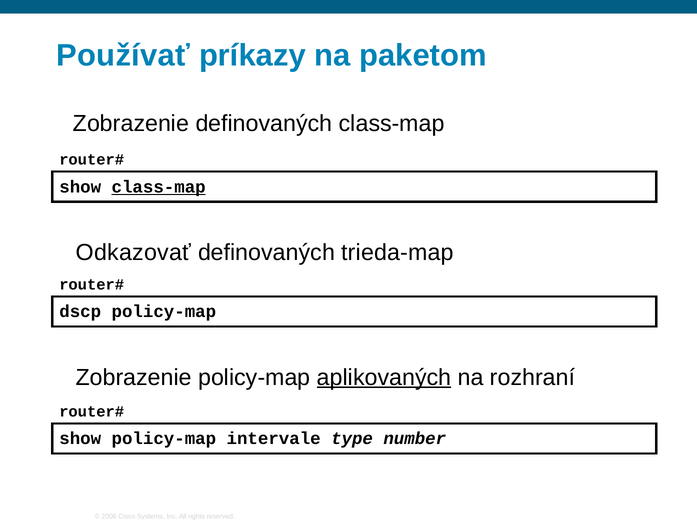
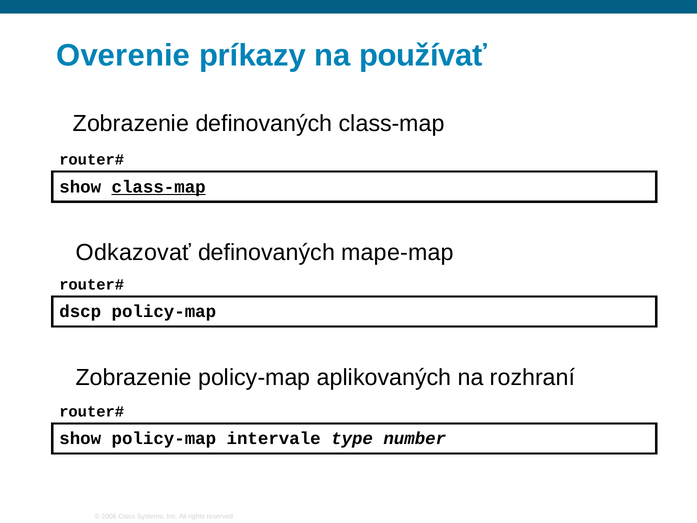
Používať: Používať -> Overenie (123, 55)
paketom: paketom -> používať (423, 55)
trieda-map: trieda-map -> mape-map (397, 253)
aplikovaných underline: present -> none (384, 377)
